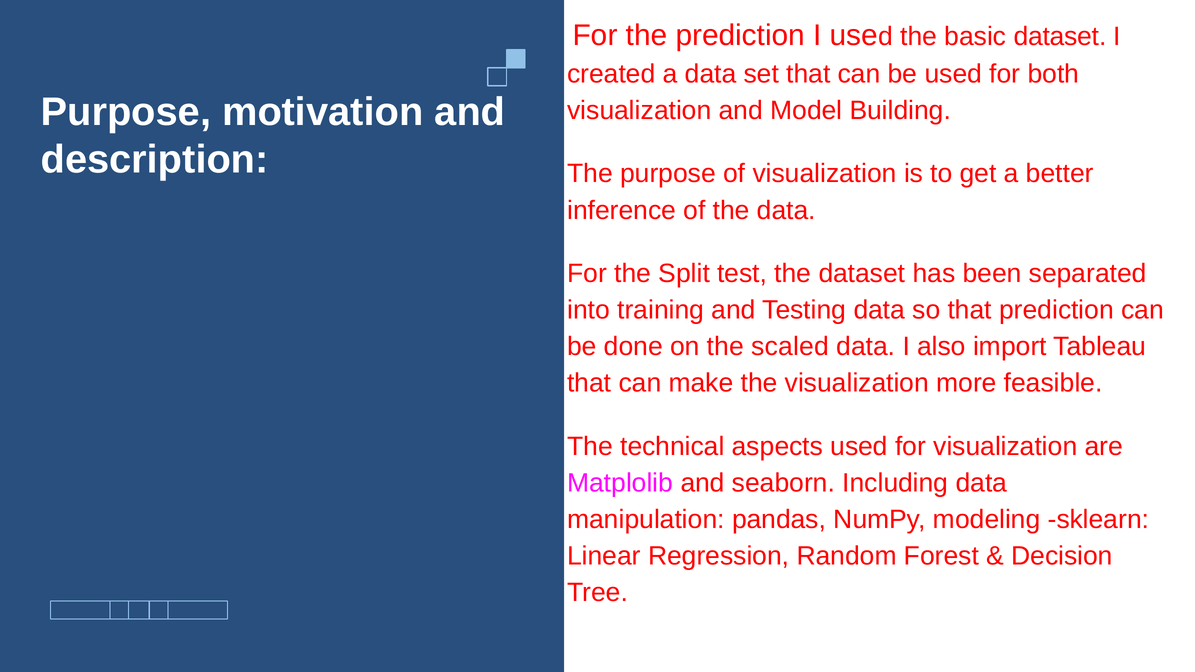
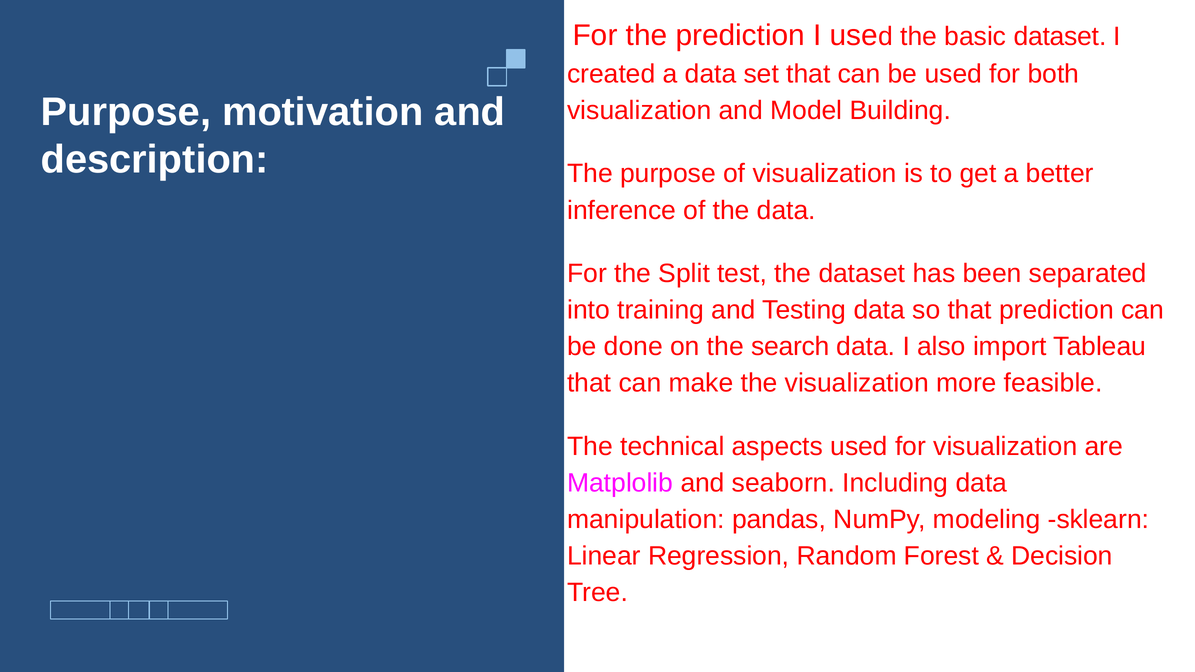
scaled: scaled -> search (790, 347)
